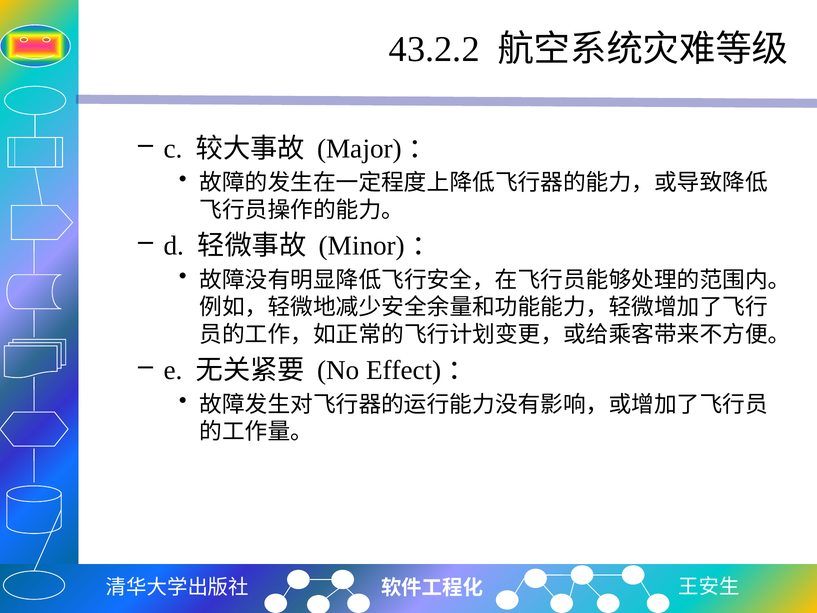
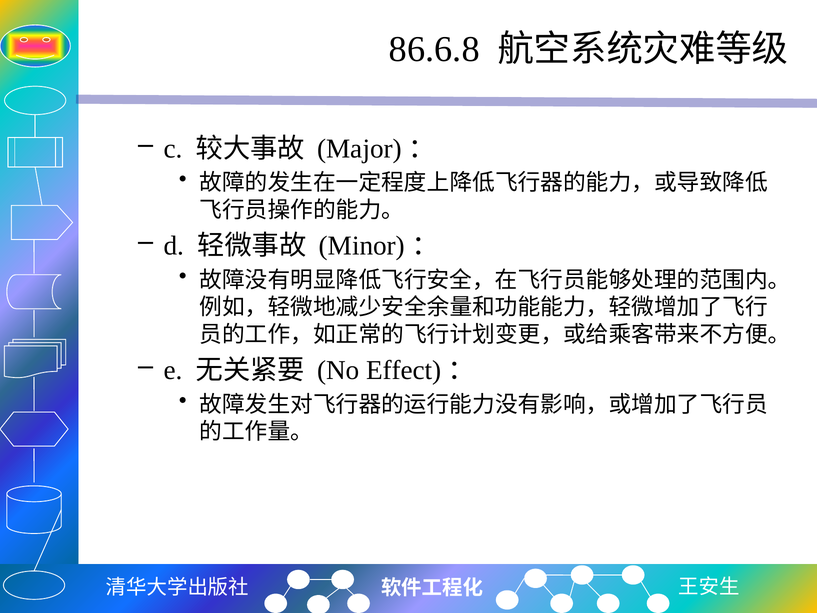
43.2.2: 43.2.2 -> 86.6.8 (434, 49)
